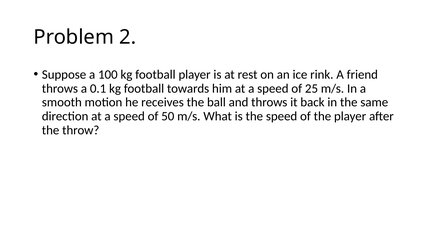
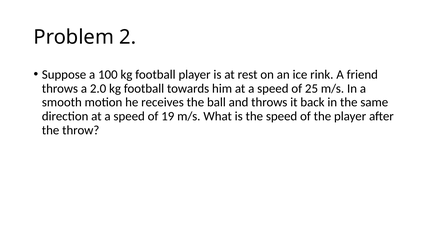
0.1: 0.1 -> 2.0 (98, 88)
50: 50 -> 19 (168, 116)
